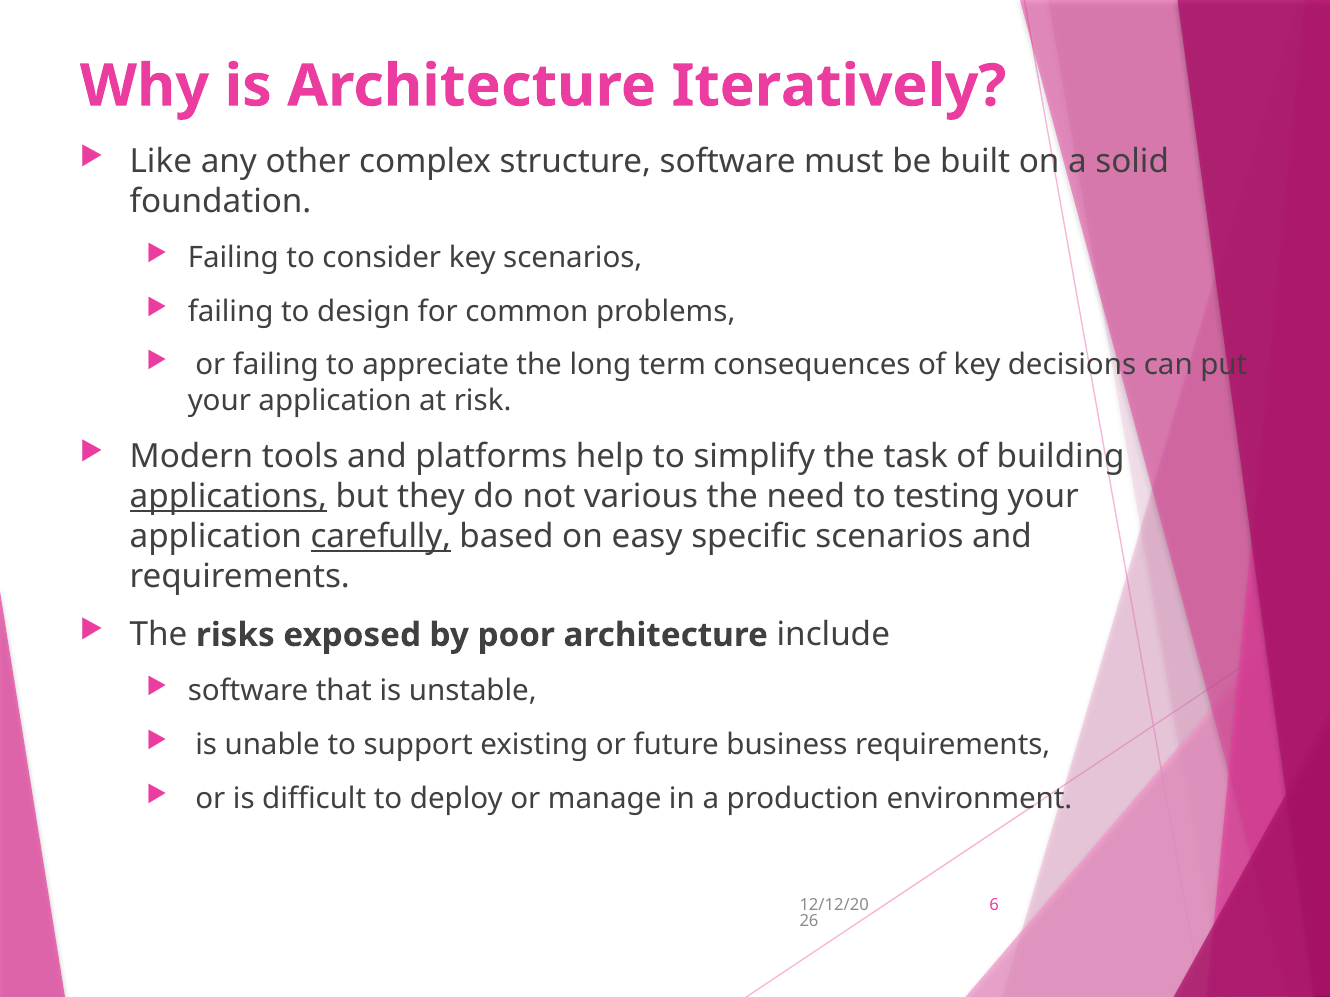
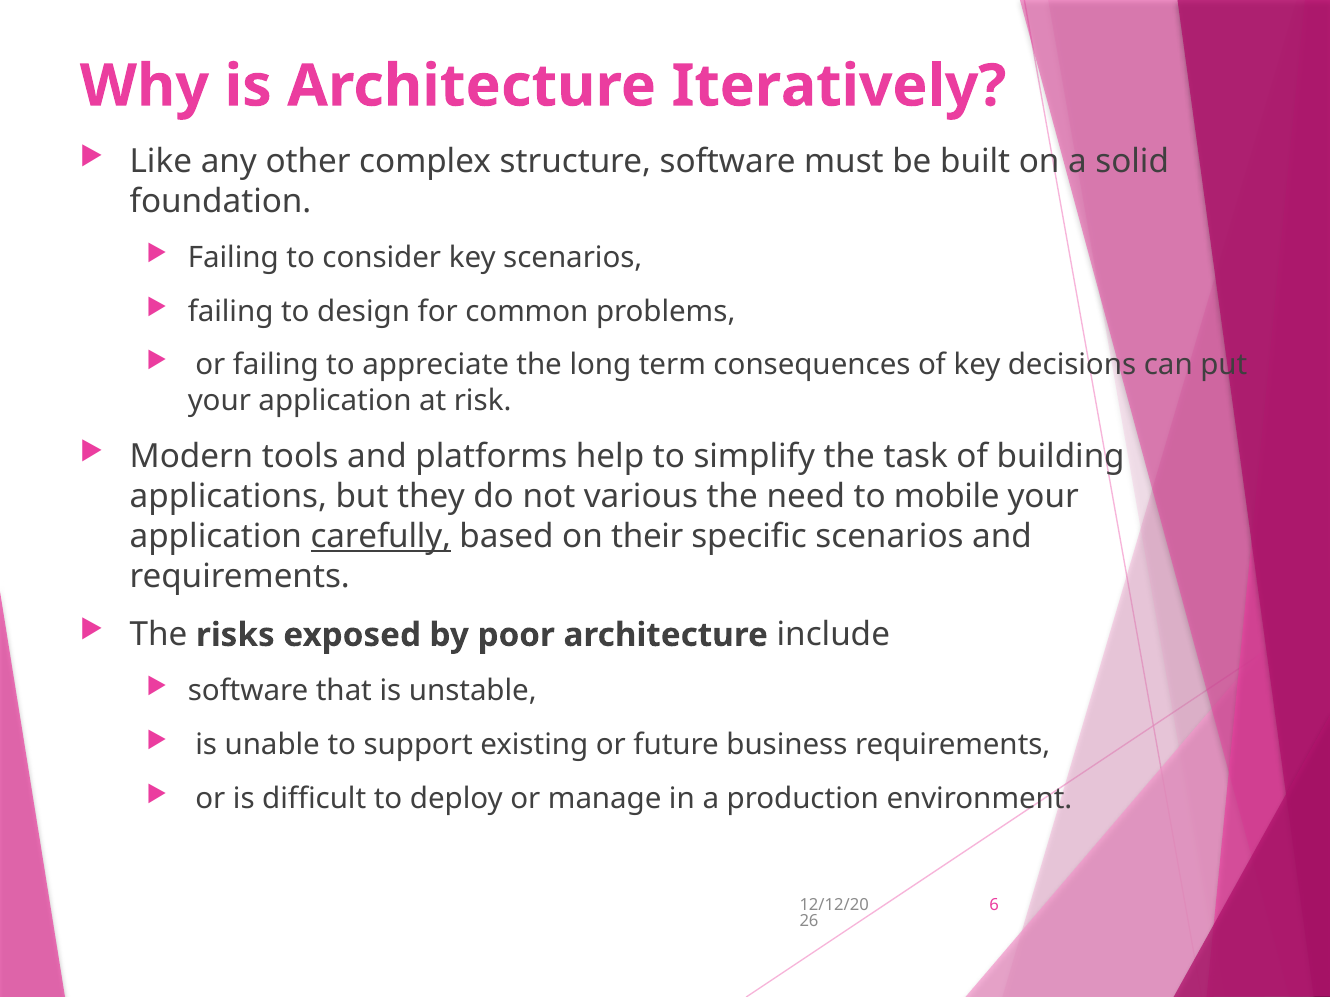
applications underline: present -> none (228, 497)
testing: testing -> mobile (947, 497)
easy: easy -> their (647, 537)
